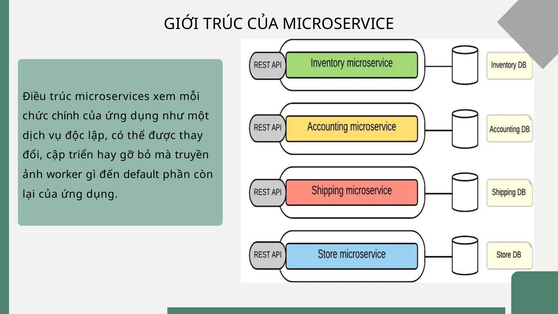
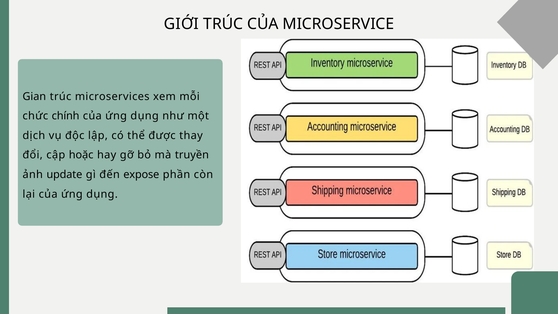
Điều: Điều -> Gian (34, 96)
triển: triển -> hoặc (81, 155)
worker: worker -> update (64, 175)
default: default -> expose (141, 175)
